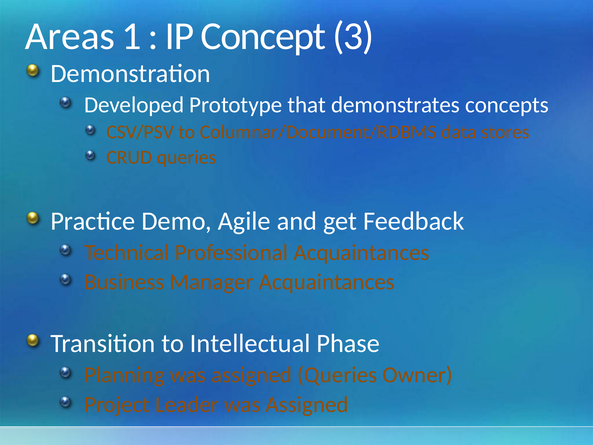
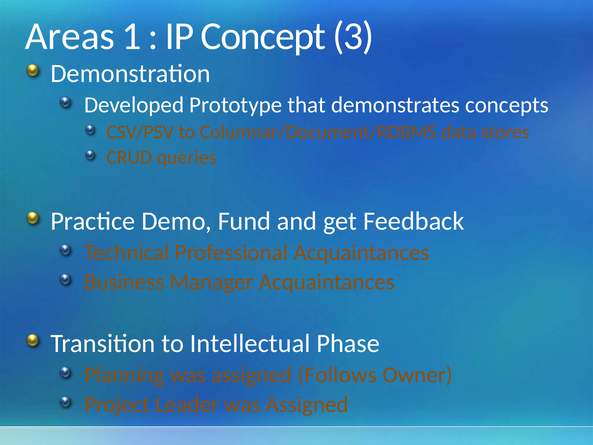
Agile: Agile -> Fund (244, 221)
assigned Queries: Queries -> Follows (337, 375)
